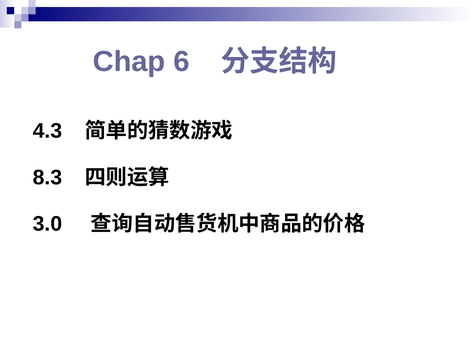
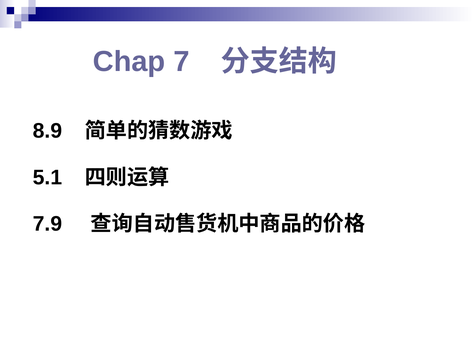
6: 6 -> 7 (181, 62)
4.3: 4.3 -> 8.9 (47, 131)
8.3: 8.3 -> 5.1 (47, 178)
3.0: 3.0 -> 7.9 (47, 224)
